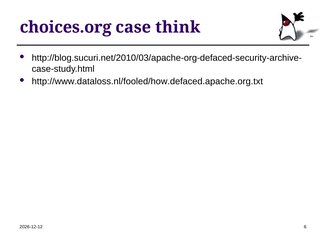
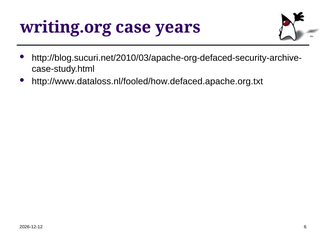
choices.org: choices.org -> writing.org (66, 27)
think: think -> years (178, 27)
